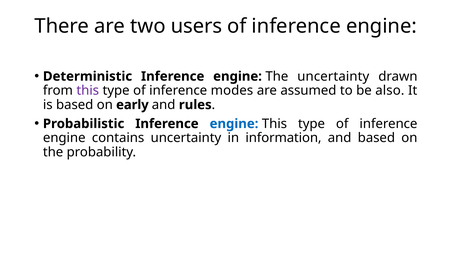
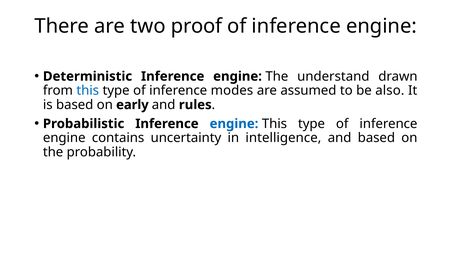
users: users -> proof (197, 26)
The uncertainty: uncertainty -> understand (333, 76)
this colour: purple -> blue (88, 91)
information: information -> intelligence (283, 138)
